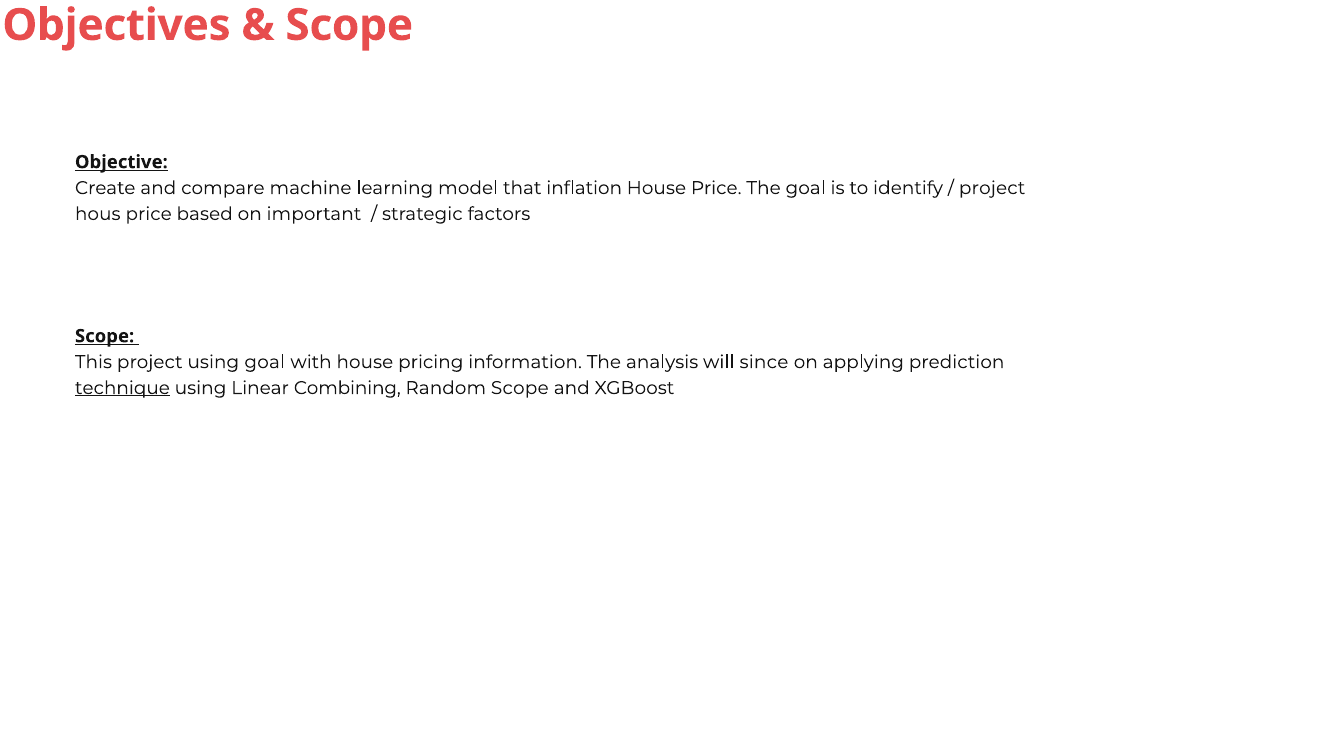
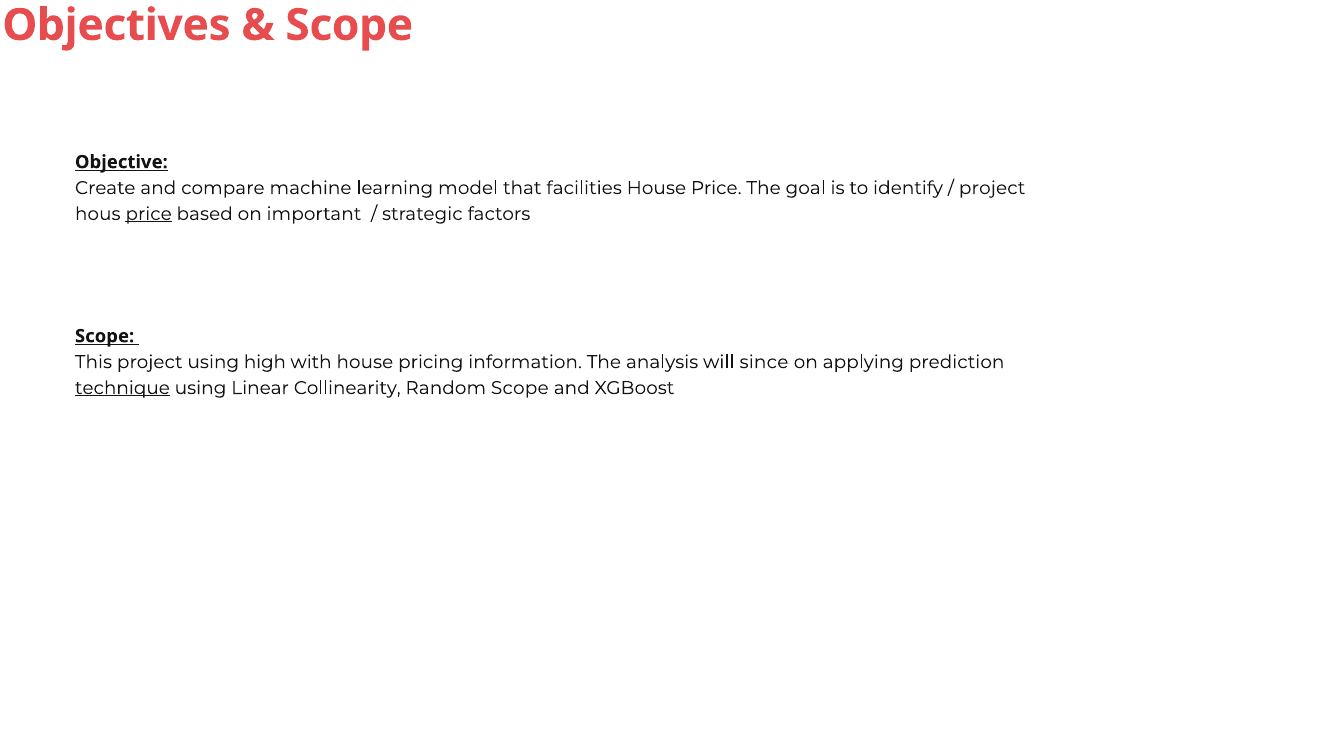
inflation: inflation -> facilities (584, 188)
price underline: none -> present (149, 214)
using goal: goal -> high (265, 362)
Combining: Combining -> Collinearity (347, 388)
